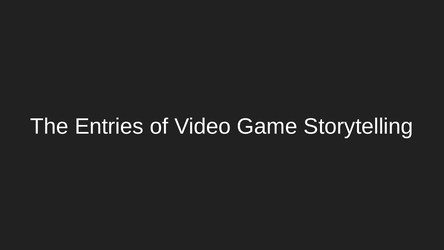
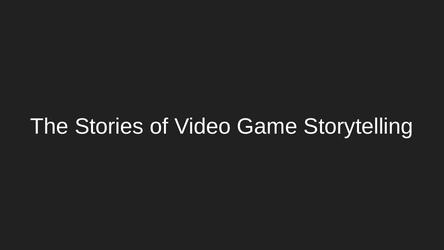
Entries: Entries -> Stories (109, 126)
